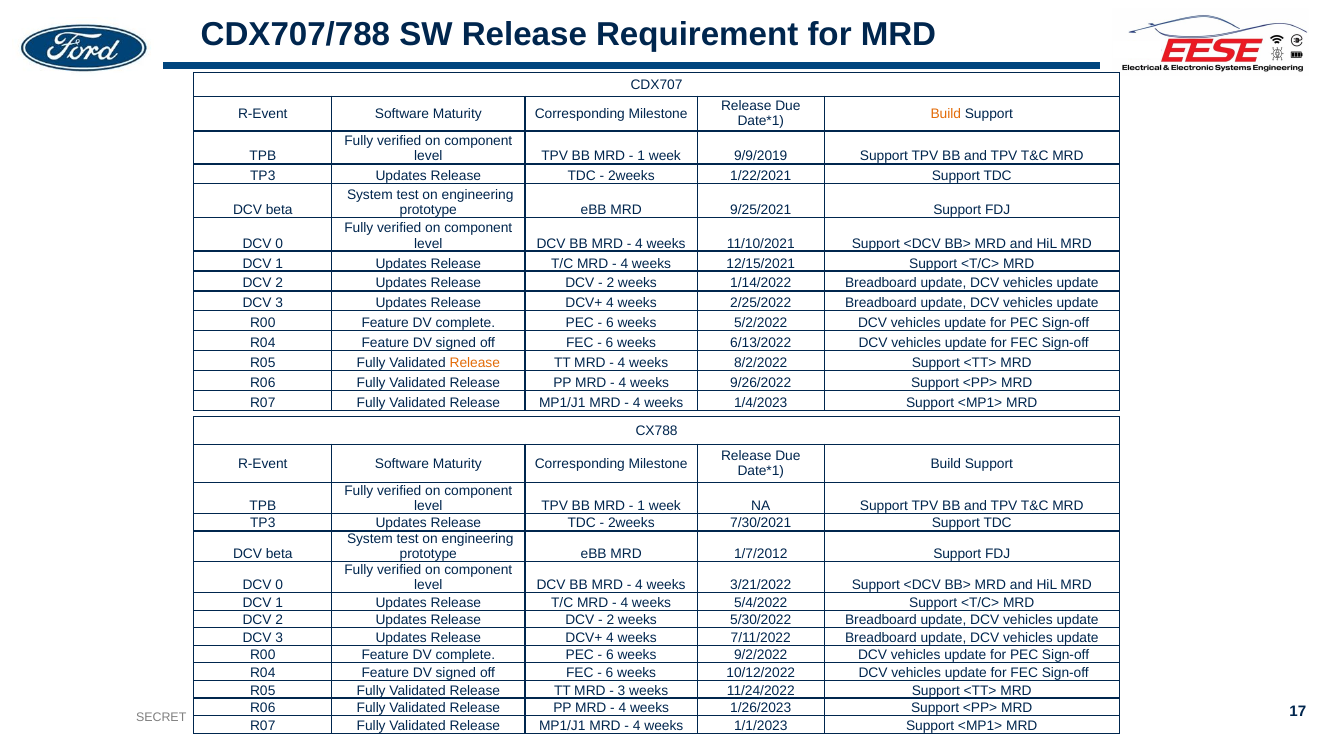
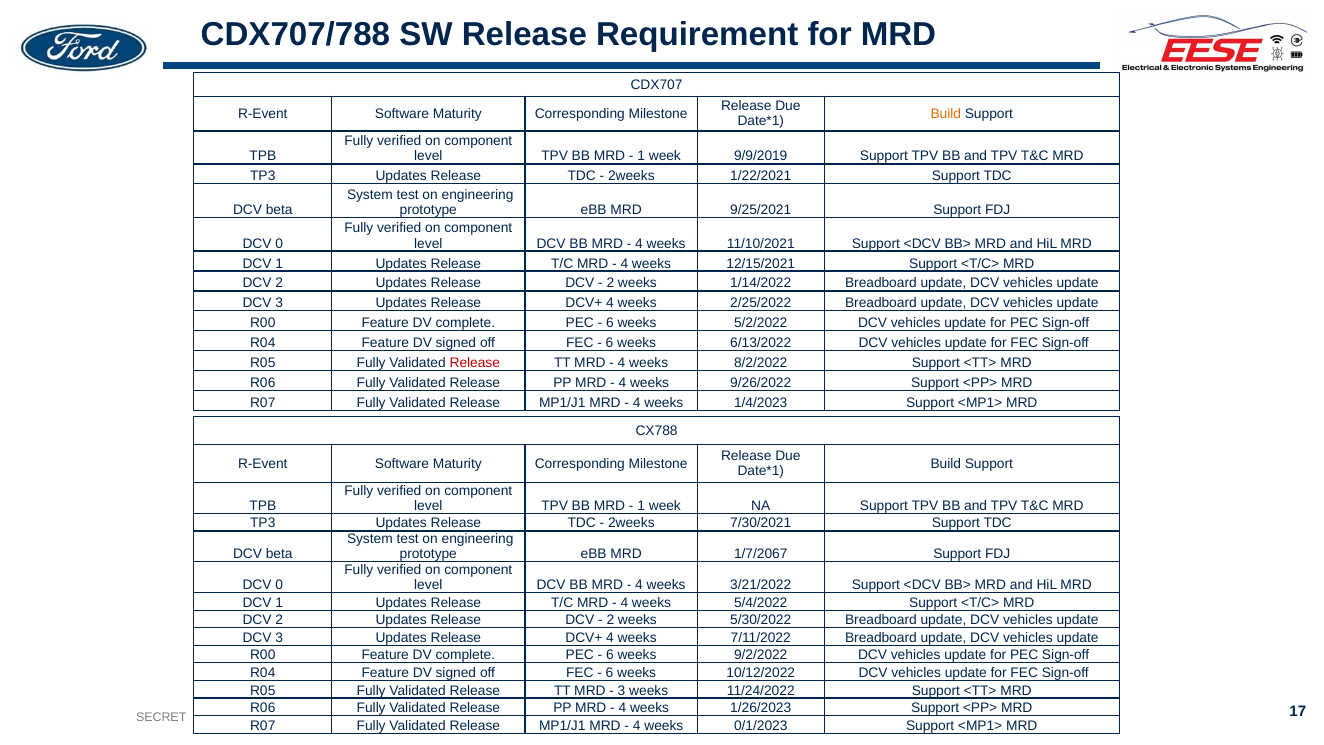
Release colour: orange -> red (475, 363)
1/7/2012: 1/7/2012 -> 1/7/2067 (761, 554)
1/1/2023: 1/1/2023 -> 0/1/2023 (761, 725)
